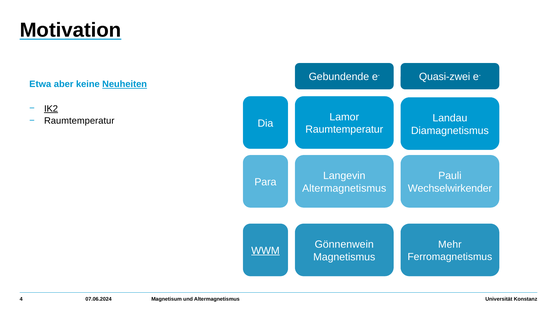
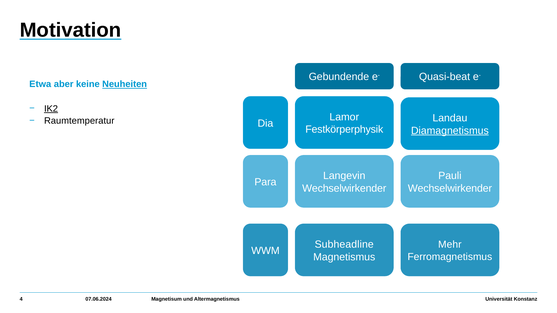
Quasi-zwei: Quasi-zwei -> Quasi-beat (445, 77)
Raumtemperatur: Raumtemperatur -> Festkörperphysik (344, 130)
Diamagnetismus underline: none -> present (450, 131)
Altermagnetismus: Altermagnetismus -> Wechselwirkender (344, 188)
Gönnenwein: Gönnenwein -> Subheadline (344, 245)
WWM underline: present -> none (265, 251)
